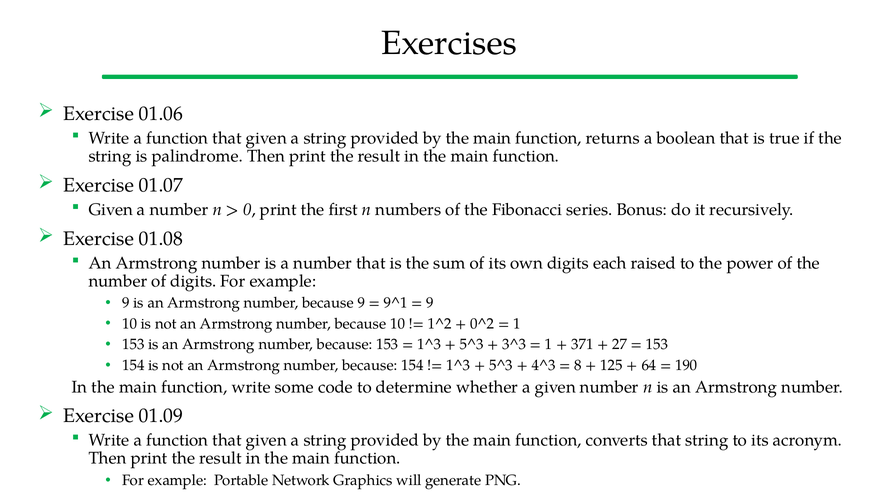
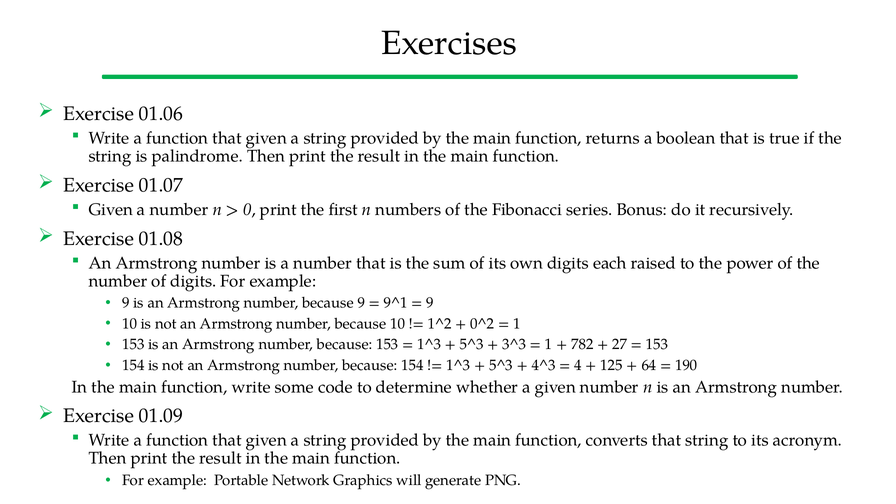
371: 371 -> 782 (582, 344)
8: 8 -> 4 (578, 365)
